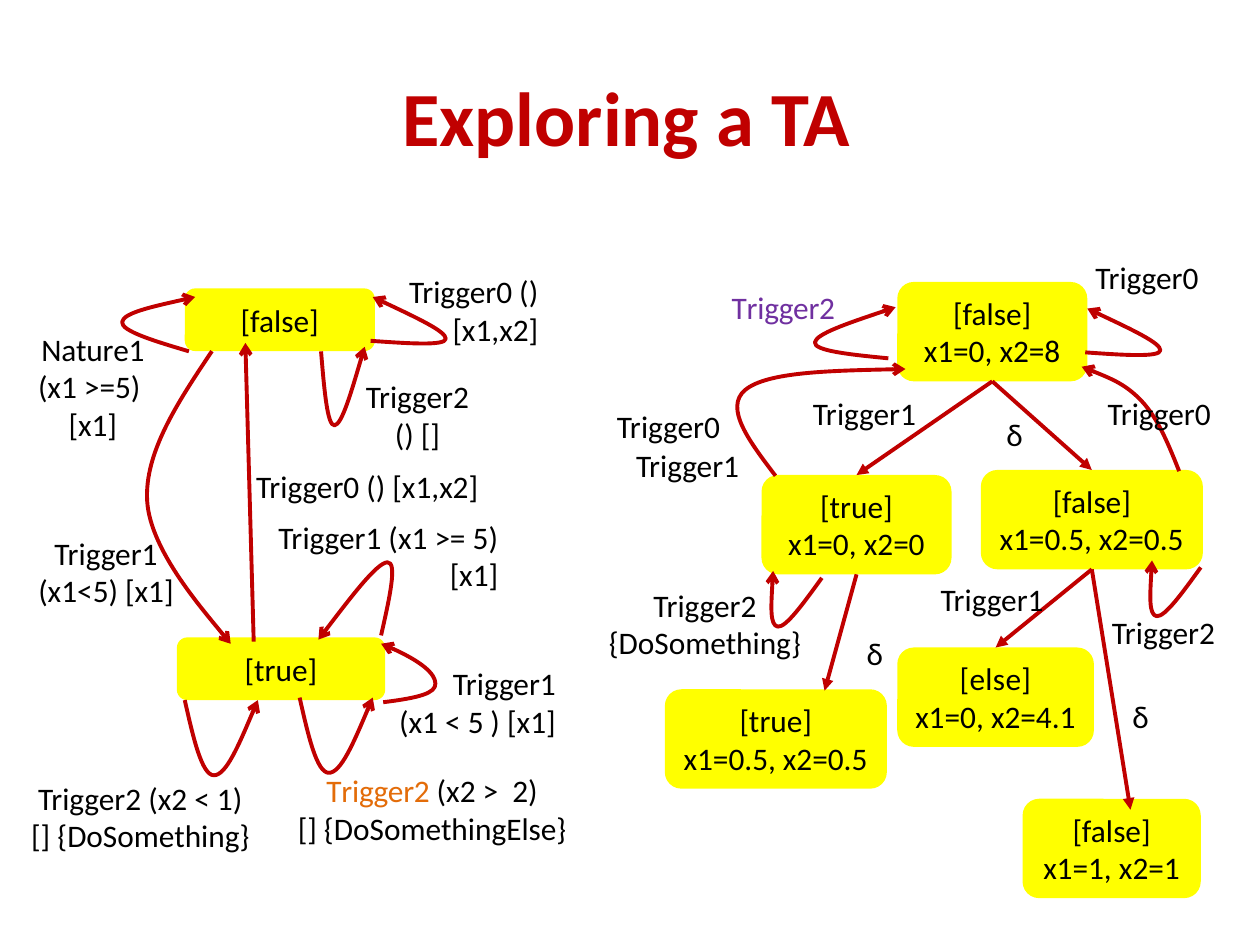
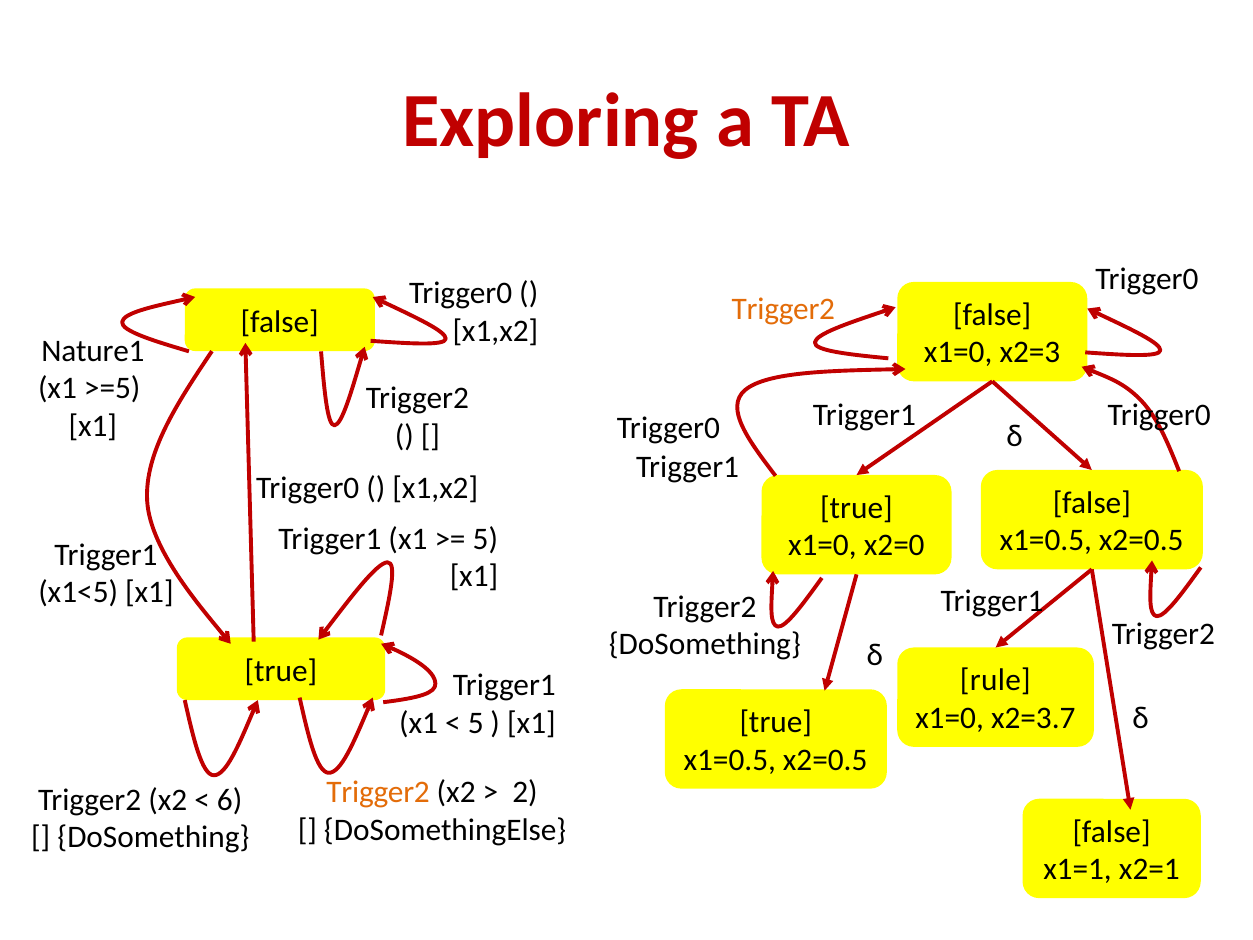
Trigger2 colour: purple -> orange (783, 309)
x2=8: x2=8 -> x2=3 (1030, 352)
else: else -> rule (995, 680)
x2=4.1: x2=4.1 -> x2=3.7 (1033, 718)
1: 1 -> 6 (230, 800)
